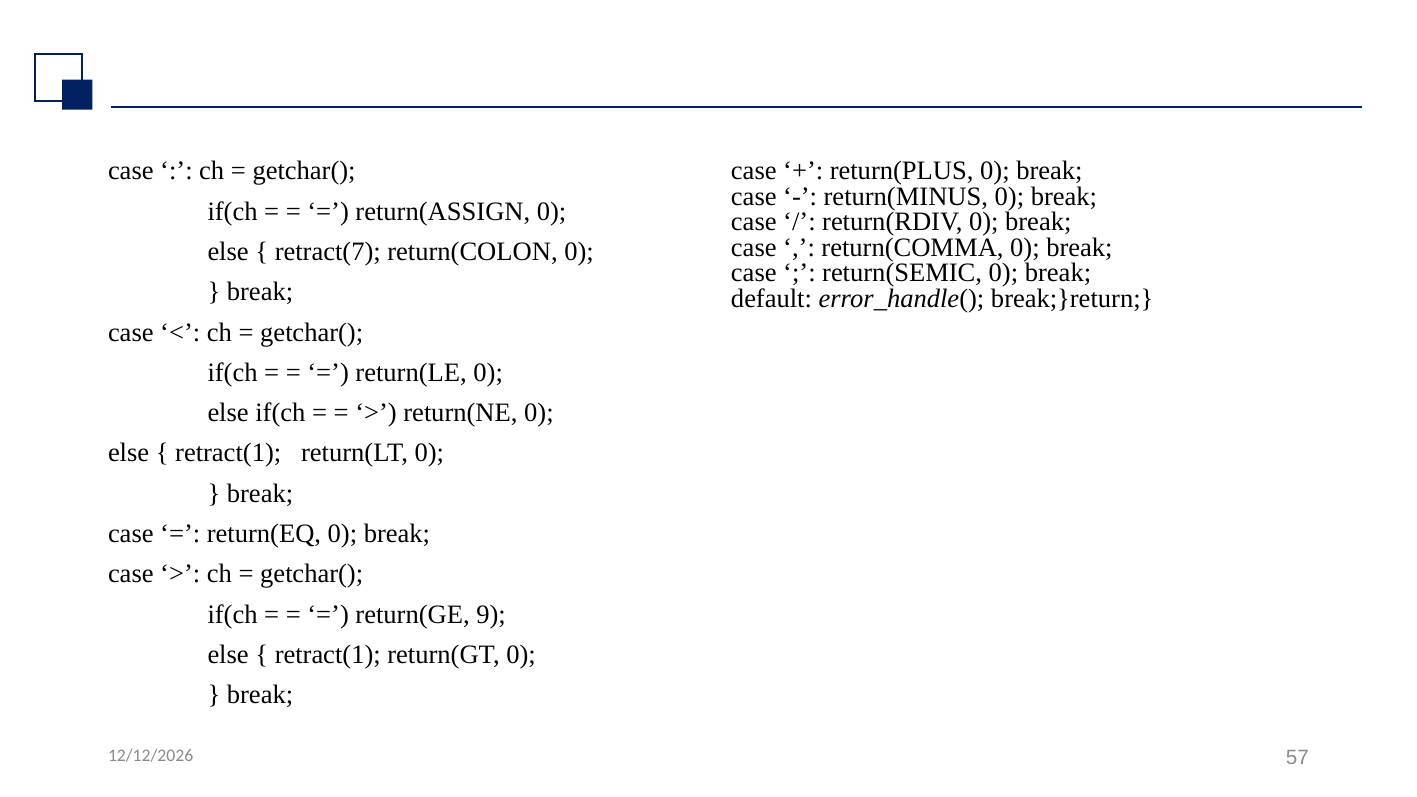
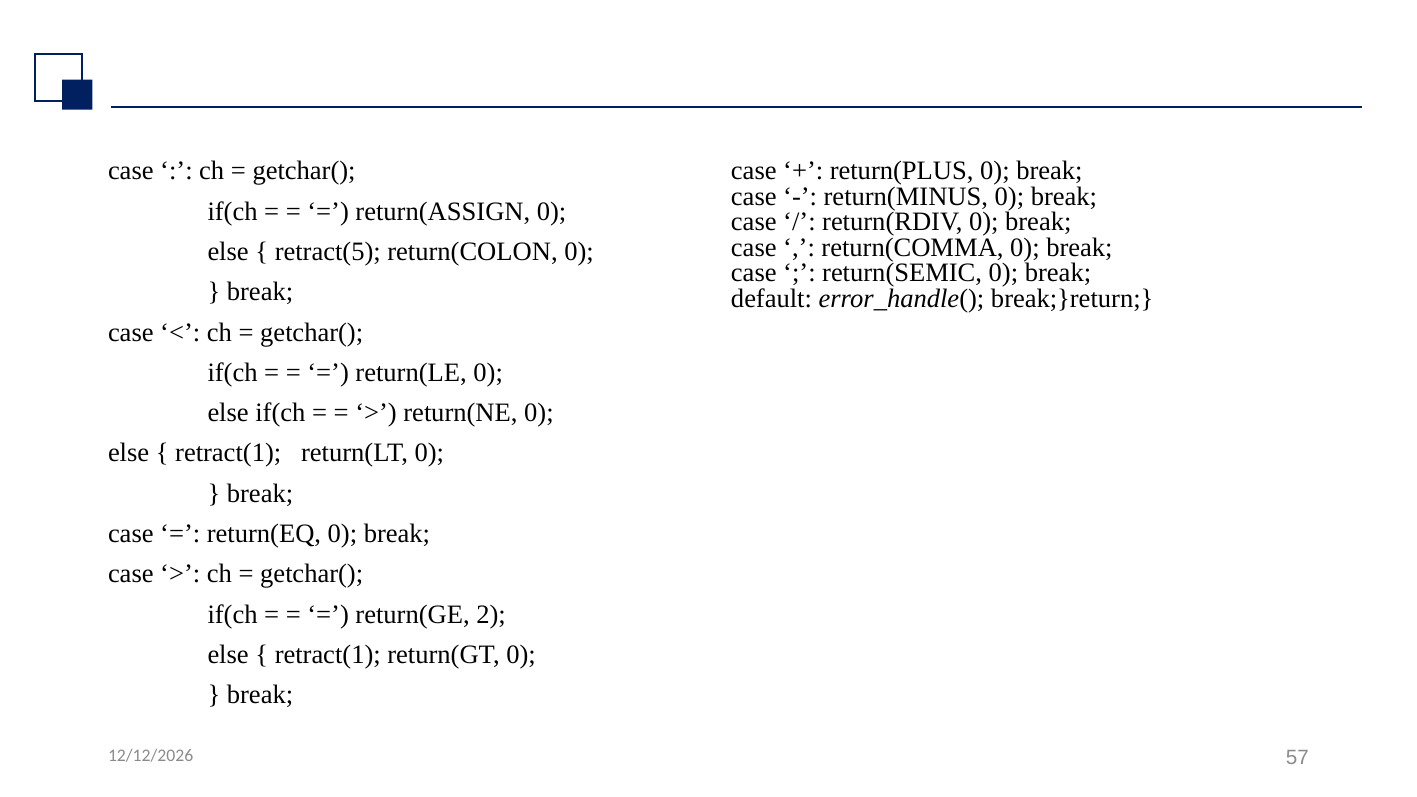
retract(7: retract(7 -> retract(5 (328, 252)
9: 9 -> 2 (491, 614)
